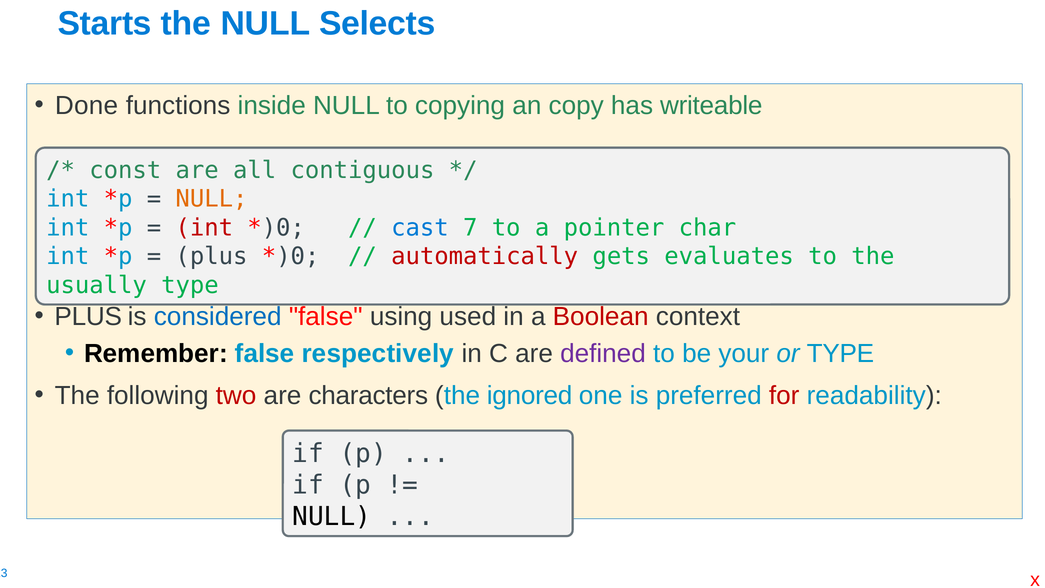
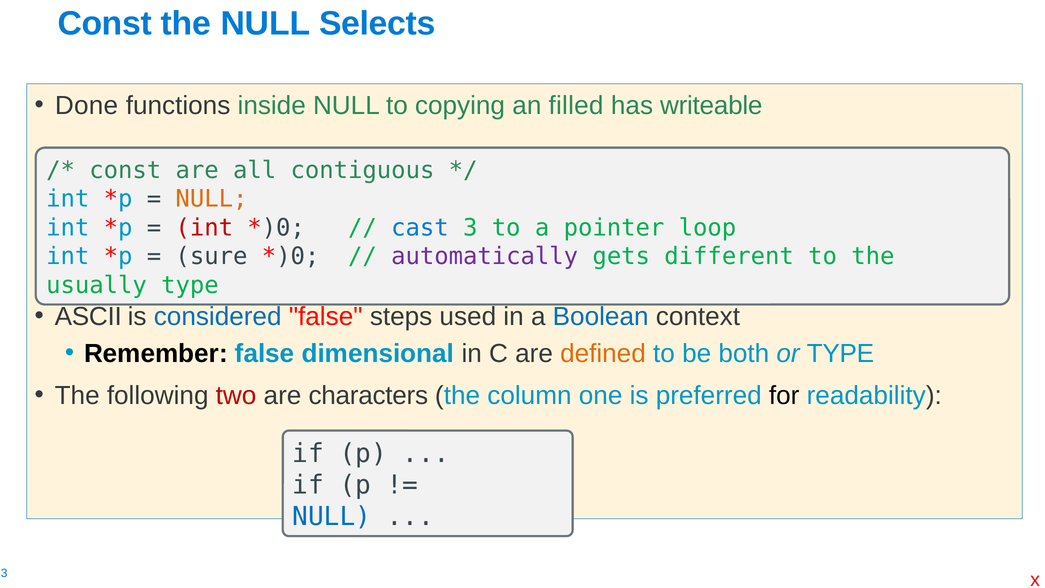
Starts: Starts -> Const (105, 24)
copy: copy -> filled (576, 105)
7: 7 -> 3 (470, 228)
char: char -> loop (707, 228)
plus: plus -> sure (211, 256)
automatically colour: red -> purple (485, 256)
evaluates: evaluates -> different (729, 256)
PLUS: PLUS -> ASCII (88, 317)
using: using -> steps (401, 317)
Boolean colour: red -> blue (601, 317)
respectively: respectively -> dimensional (378, 353)
defined colour: purple -> orange (603, 353)
your: your -> both (744, 353)
ignored: ignored -> column (529, 396)
for colour: red -> black (784, 396)
NULL colour: black -> blue (332, 516)
